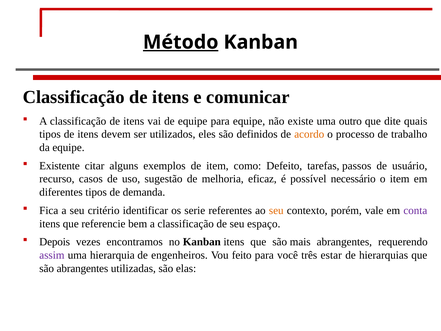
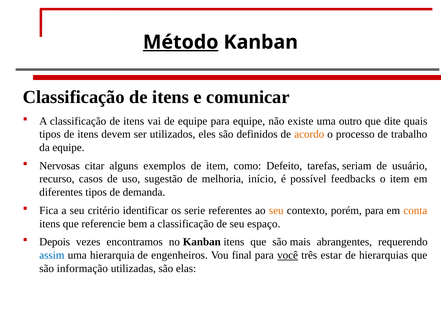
Existente: Existente -> Nervosas (60, 166)
passos: passos -> seriam (357, 166)
eficaz: eficaz -> início (262, 179)
necessário: necessário -> feedbacks (353, 179)
porém vale: vale -> para (374, 210)
conta colour: purple -> orange (415, 210)
assim colour: purple -> blue (52, 255)
feito: feito -> final (242, 255)
você underline: none -> present (288, 255)
são abrangentes: abrangentes -> informação (82, 268)
